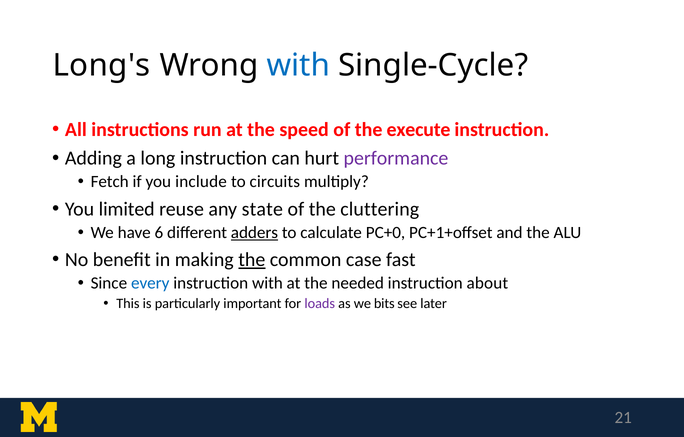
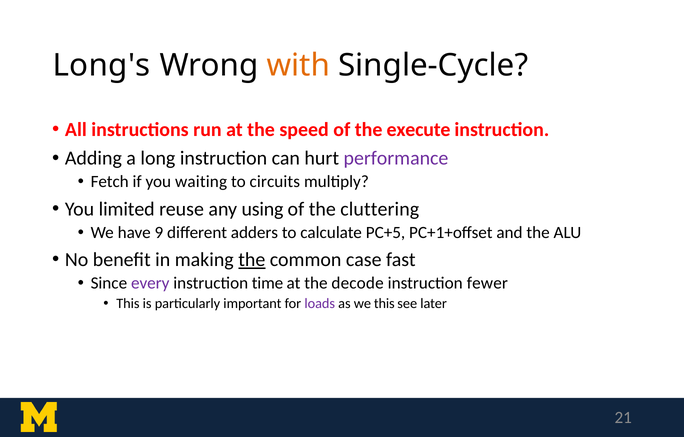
with colour: blue -> orange (298, 65)
include: include -> waiting (201, 182)
state: state -> using (262, 209)
6: 6 -> 9 (159, 233)
adders underline: present -> none (254, 233)
PC+0: PC+0 -> PC+5 (386, 233)
every colour: blue -> purple (150, 283)
instruction with: with -> time (267, 283)
needed: needed -> decode (358, 283)
about: about -> fewer (487, 283)
we bits: bits -> this (384, 304)
